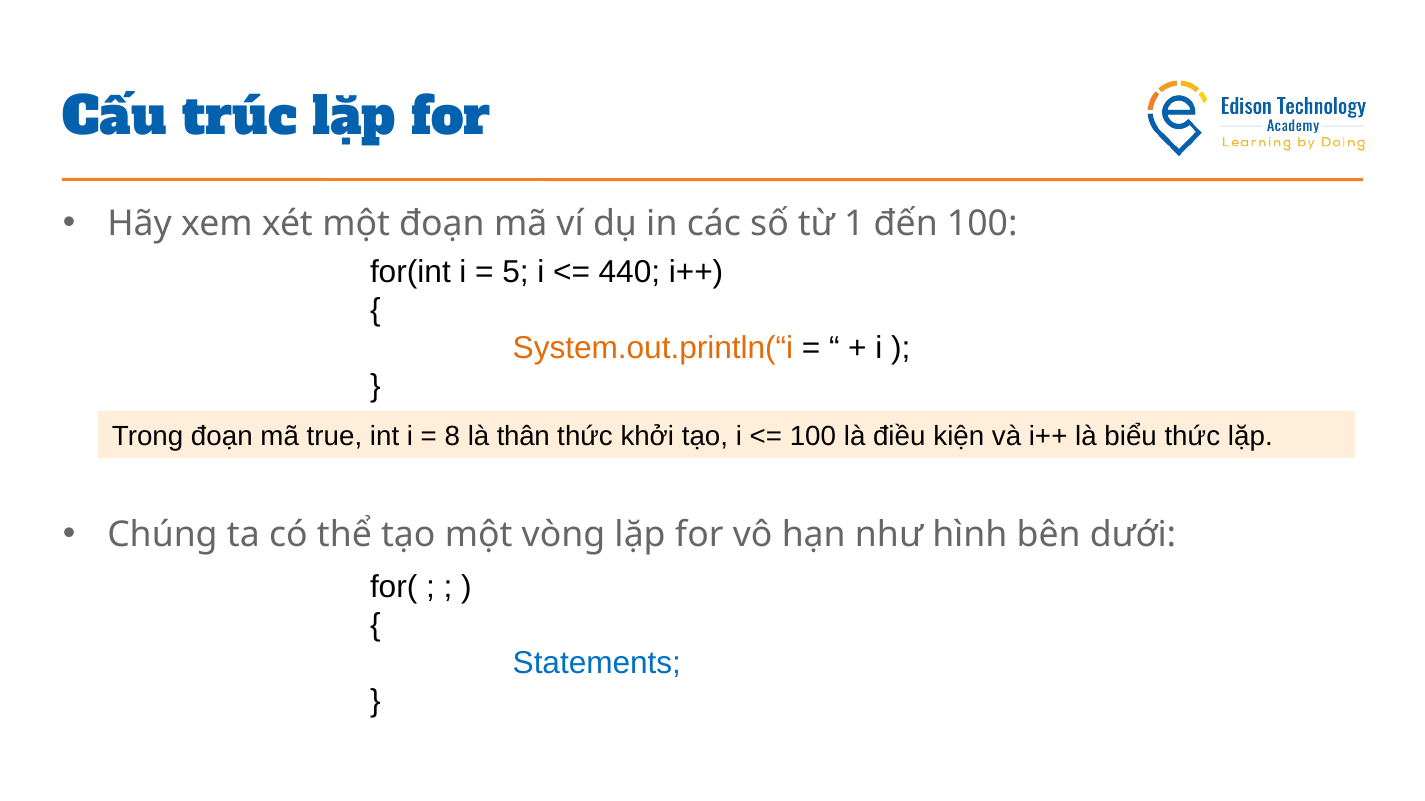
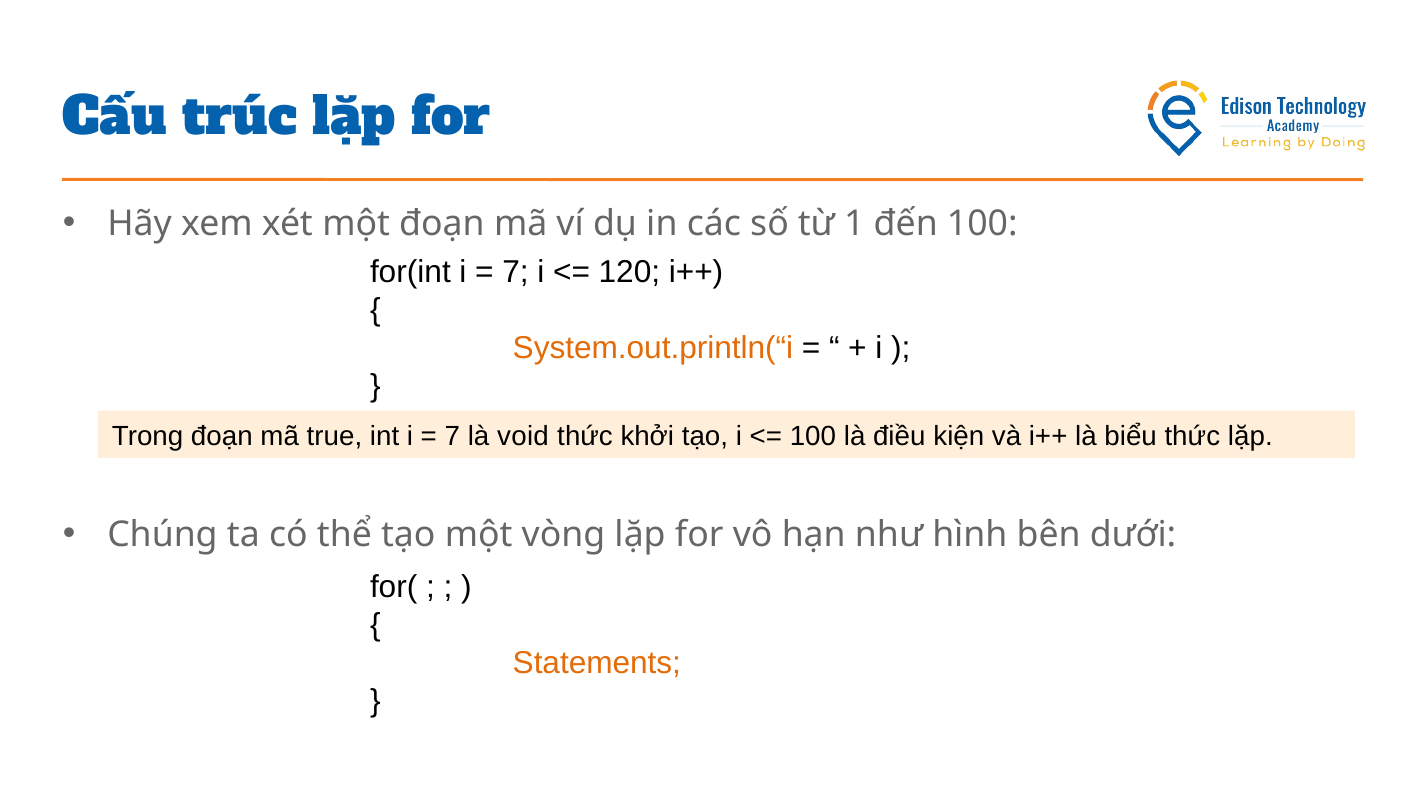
5: 5 -> 7 (516, 273)
440: 440 -> 120 (629, 273)
8: 8 -> 7 (452, 436)
thân: thân -> void (523, 436)
Statements colour: blue -> orange (597, 663)
